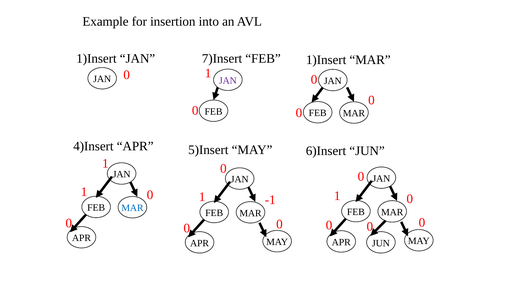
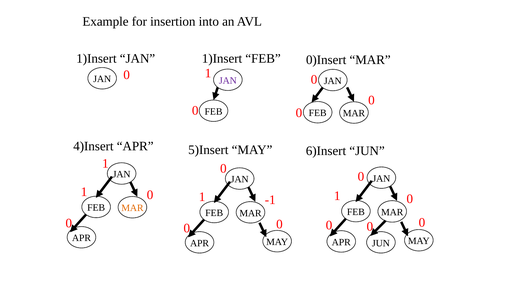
7)Insert: 7)Insert -> 1)Insert (222, 58)
1)Insert: 1)Insert -> 0)Insert (326, 60)
MAR colour: blue -> orange (132, 208)
